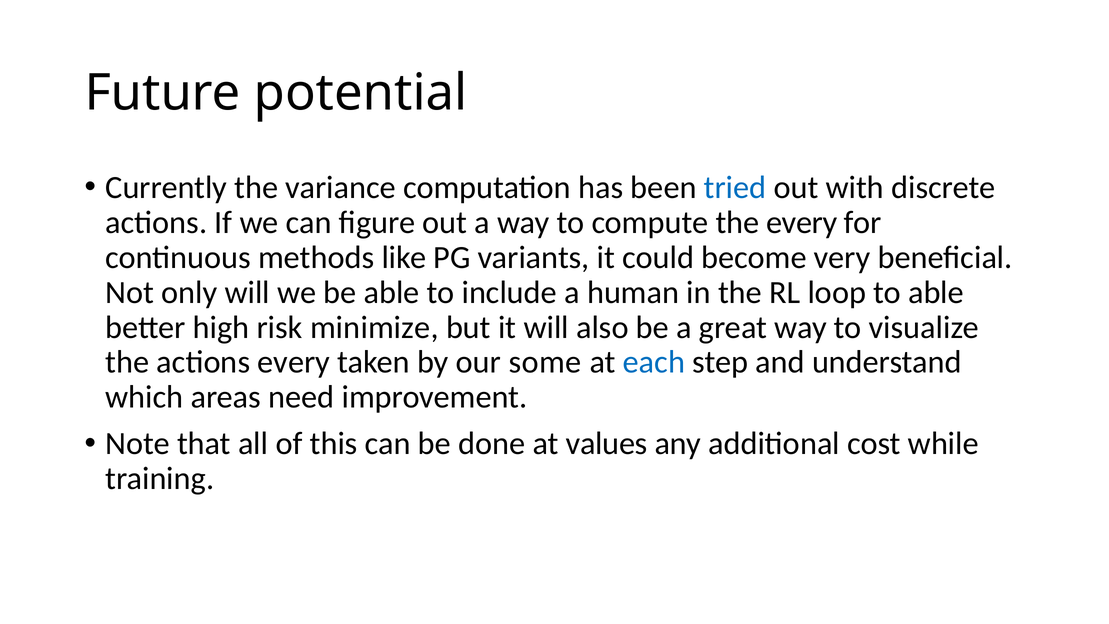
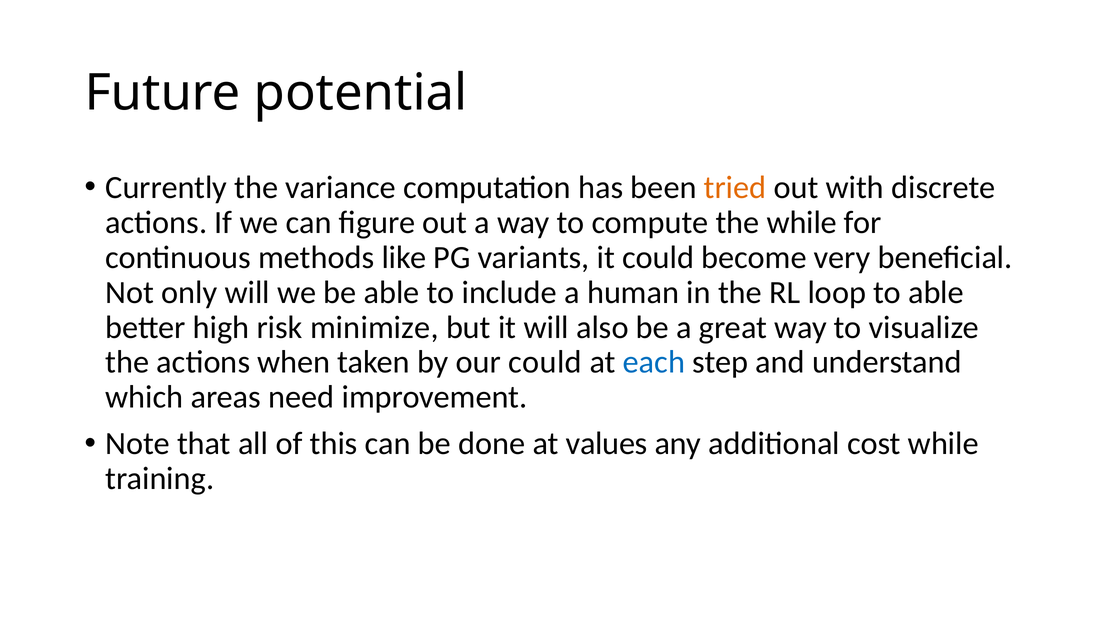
tried colour: blue -> orange (735, 188)
the every: every -> while (802, 222)
actions every: every -> when (294, 362)
our some: some -> could (545, 362)
